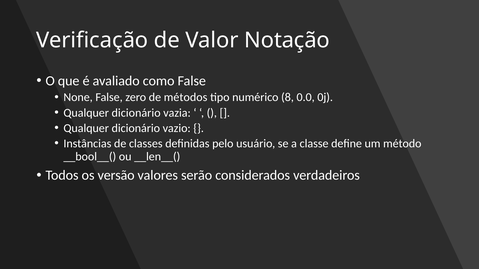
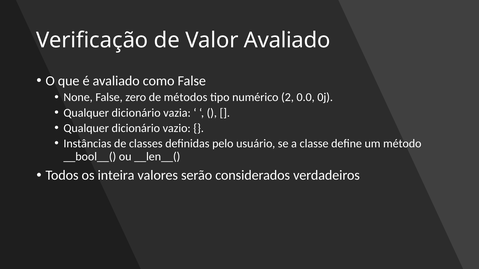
Valor Notação: Notação -> Avaliado (287, 40)
8: 8 -> 2 (287, 97)
versão: versão -> inteira (116, 176)
